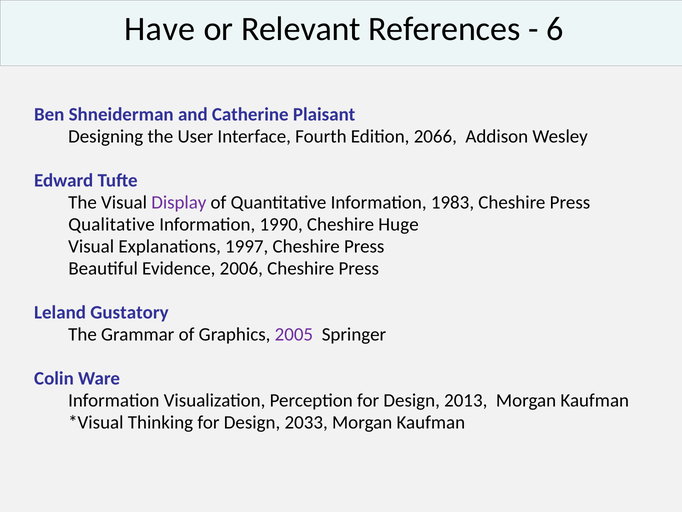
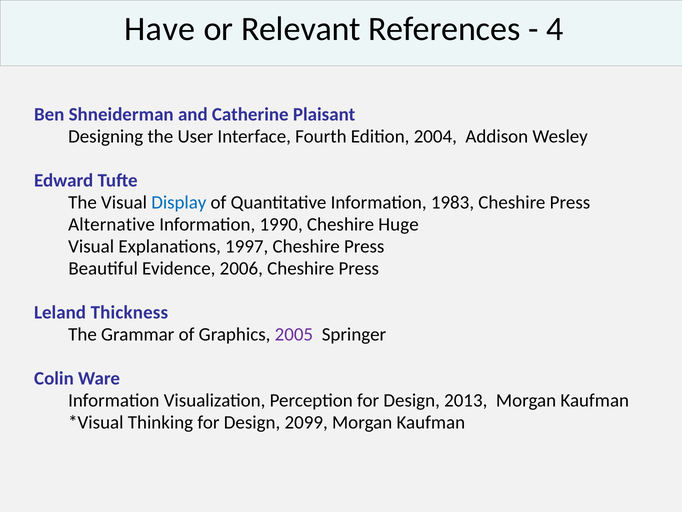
6: 6 -> 4 (555, 29)
2066: 2066 -> 2004 (435, 136)
Display colour: purple -> blue (179, 202)
Qualitative: Qualitative -> Alternative (112, 224)
Gustatory: Gustatory -> Thickness (129, 312)
2033: 2033 -> 2099 (306, 422)
